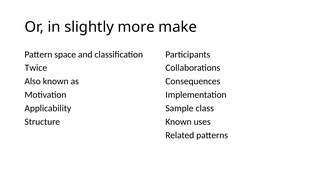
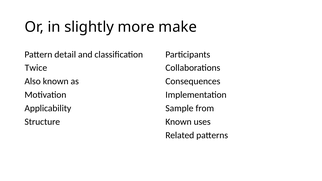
space: space -> detail (65, 54)
class: class -> from (205, 108)
